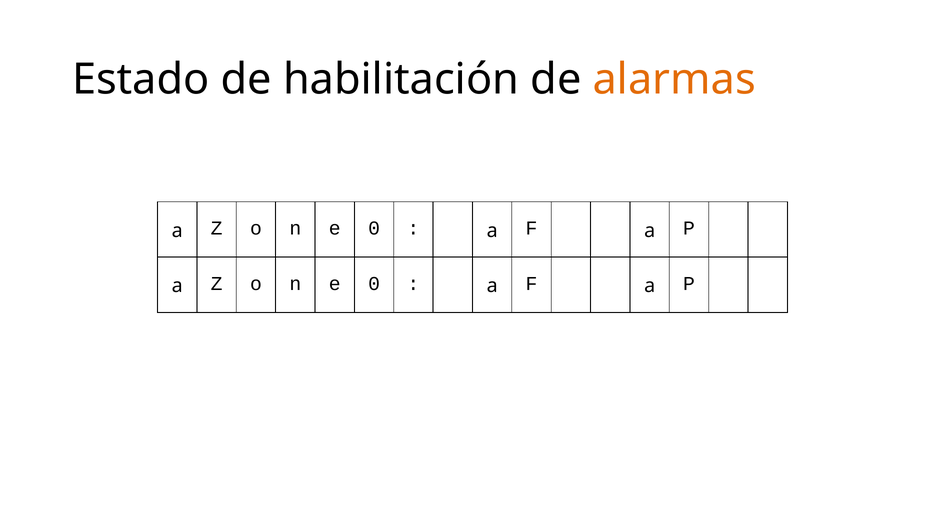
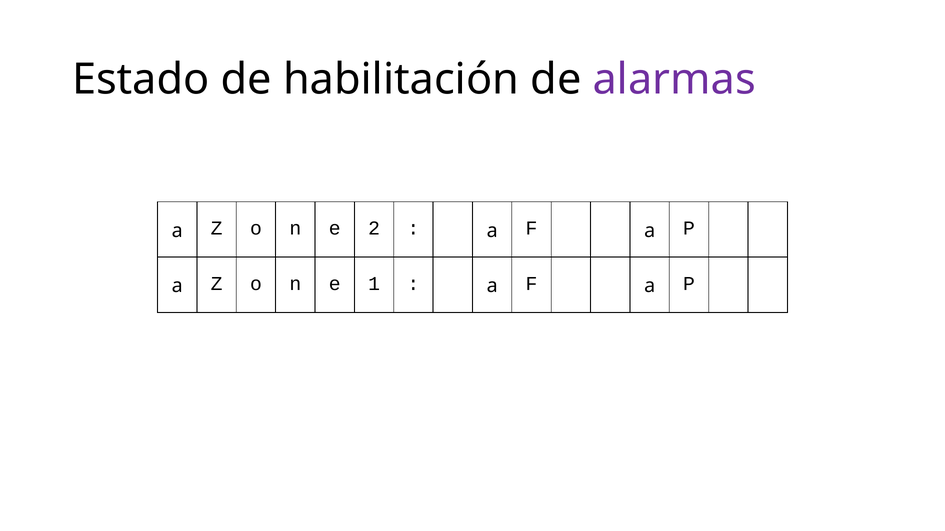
alarmas colour: orange -> purple (674, 79)
0: 0 -> 2 (374, 228)
0: 0 -> 1 (374, 284)
